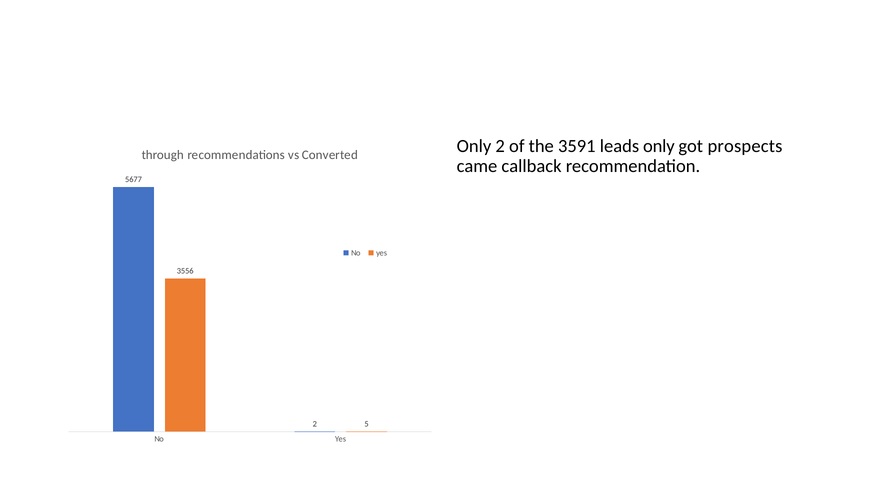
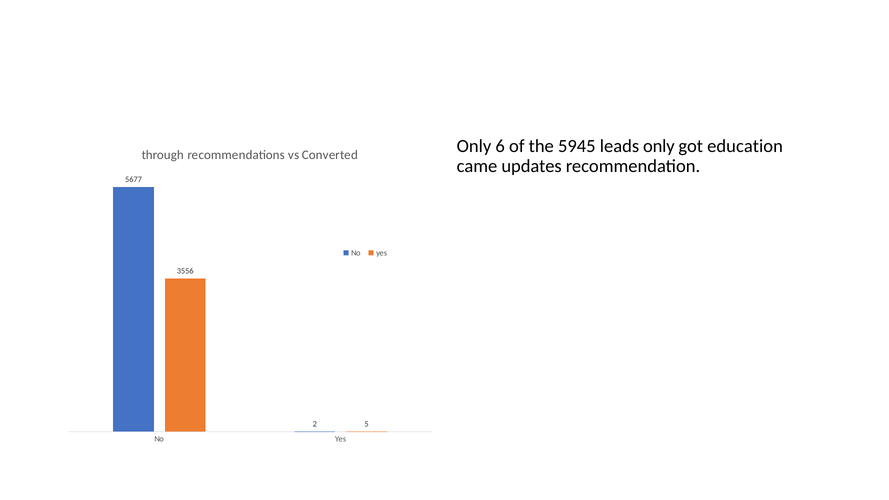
Only 2: 2 -> 6 (500, 146)
3591: 3591 -> 5945 (577, 146)
prospects: prospects -> education (745, 146)
callback: callback -> updates (532, 166)
